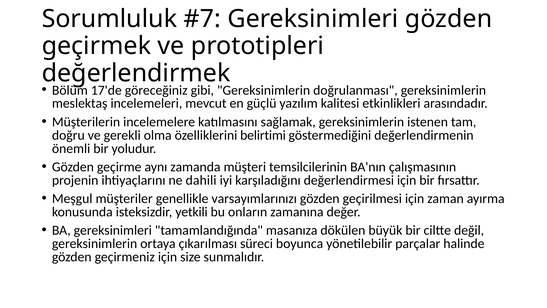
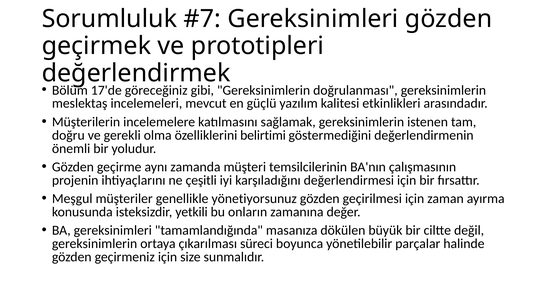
dahili: dahili -> çeşitli (201, 180)
varsayımlarınızı: varsayımlarınızı -> yönetiyorsunuz (254, 198)
